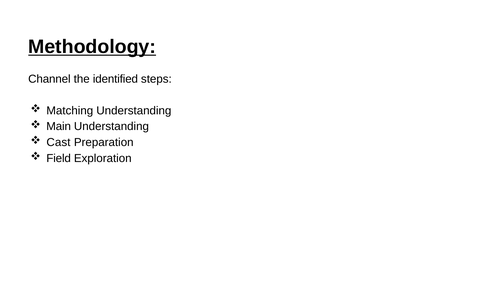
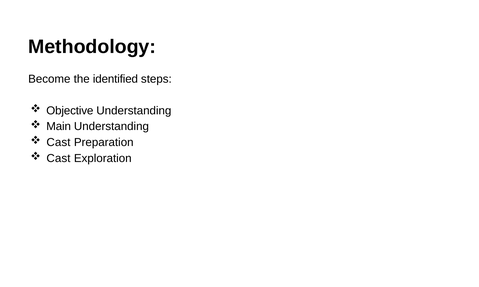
Methodology underline: present -> none (92, 47)
Channel: Channel -> Become (49, 79)
Matching: Matching -> Objective (70, 111)
Field: Field -> Cast (59, 159)
